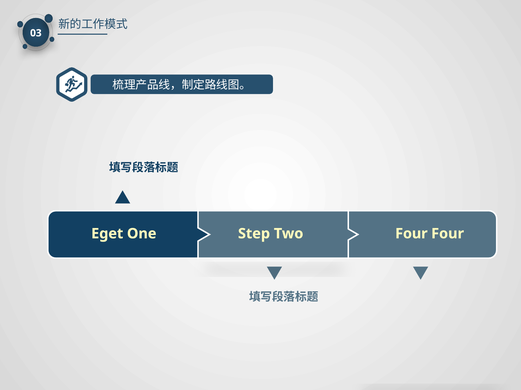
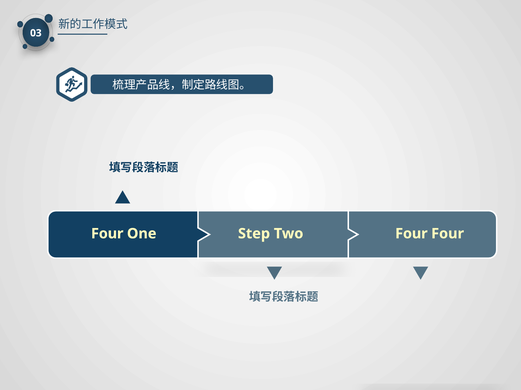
Eget: Eget -> Four (107, 234)
